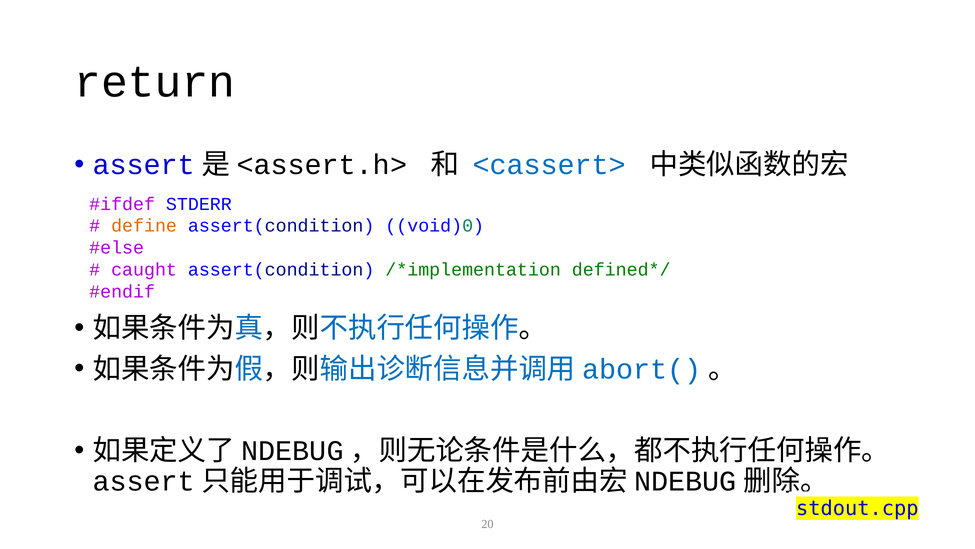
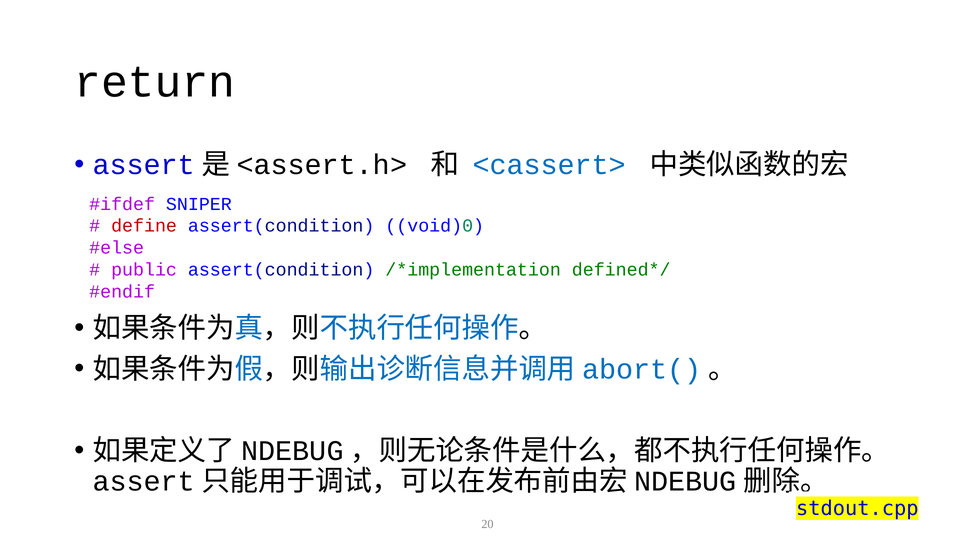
STDERR: STDERR -> SNIPER (199, 204)
define colour: orange -> red (144, 226)
caught: caught -> public (144, 270)
